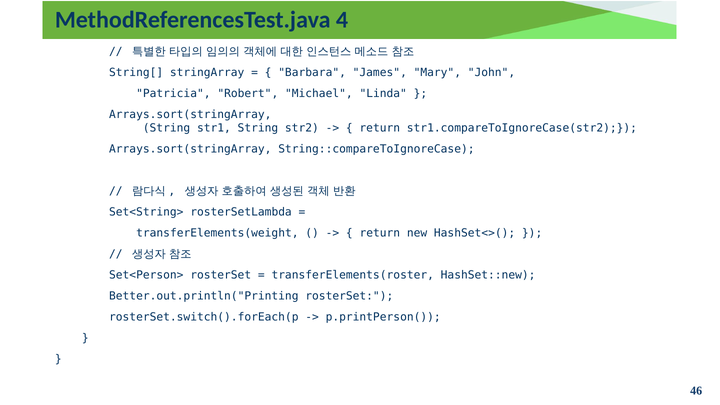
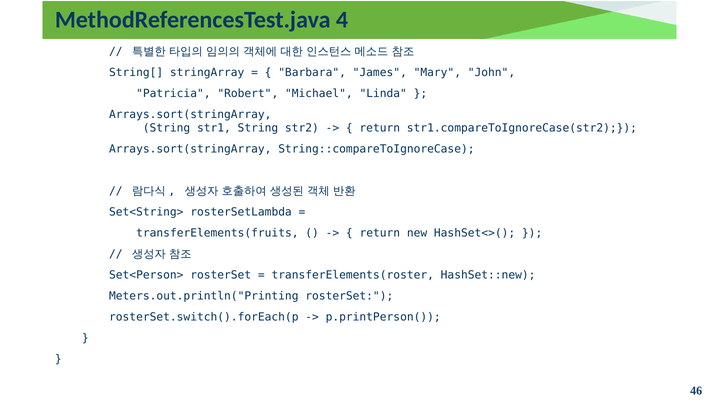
transferElements(weight: transferElements(weight -> transferElements(fruits (217, 233)
Better.out.println("Printing: Better.out.println("Printing -> Meters.out.println("Printing (204, 296)
